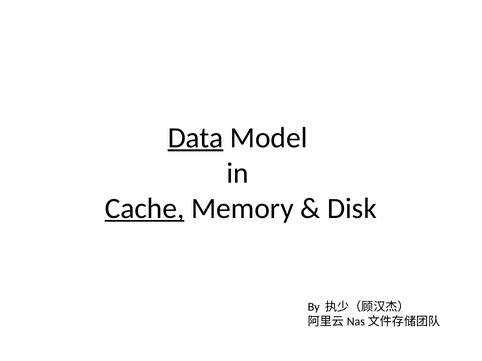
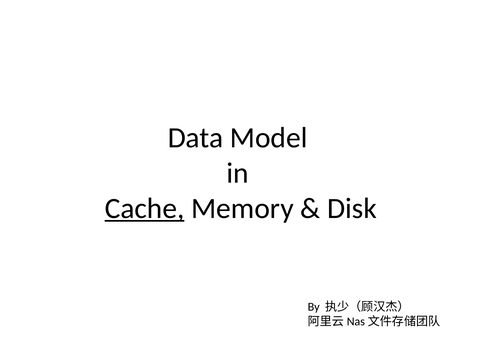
Data underline: present -> none (196, 138)
